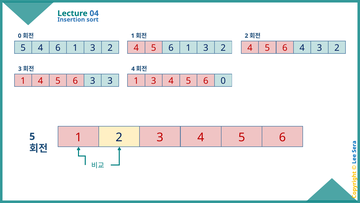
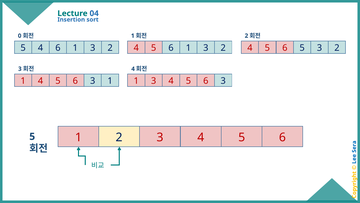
4: 4 -> 5 (302, 48)
4 3 3: 3 -> 1 (110, 81)
0: 0 -> 3 (223, 81)
